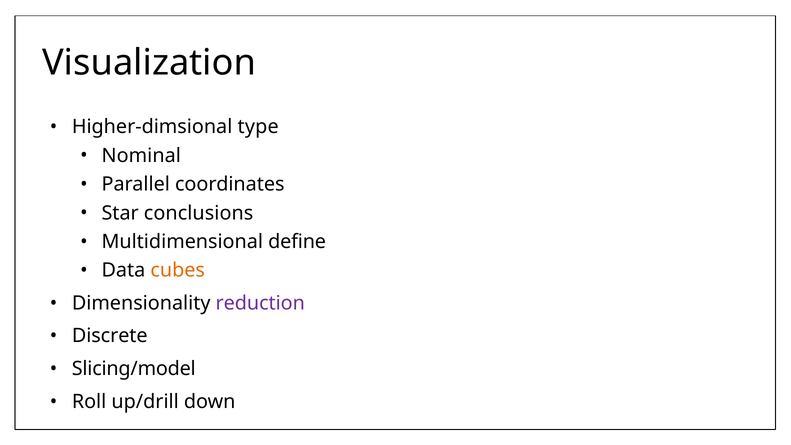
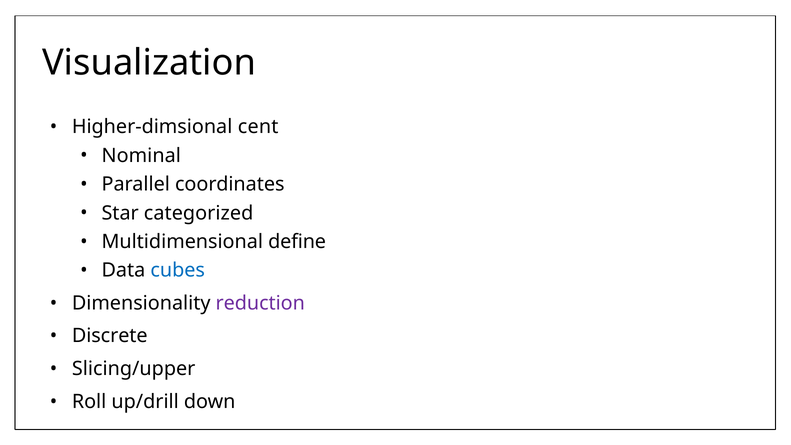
type: type -> cent (258, 127)
conclusions: conclusions -> categorized (199, 213)
cubes colour: orange -> blue (178, 270)
Slicing/model: Slicing/model -> Slicing/upper (134, 369)
